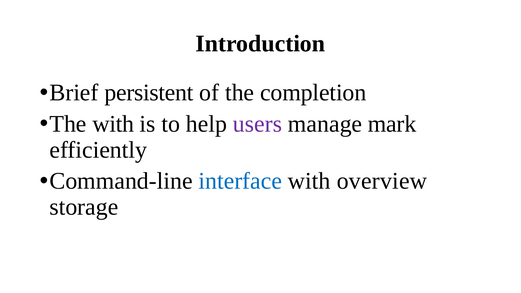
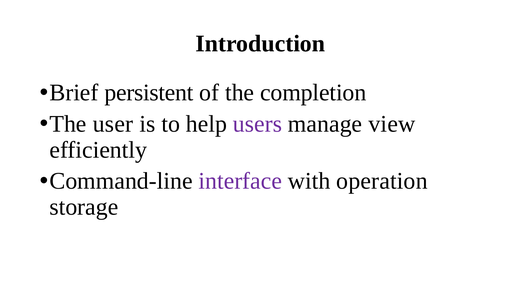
The with: with -> user (113, 124)
mark: mark -> view (392, 124)
interface colour: blue -> purple (240, 181)
overview: overview -> operation (382, 181)
